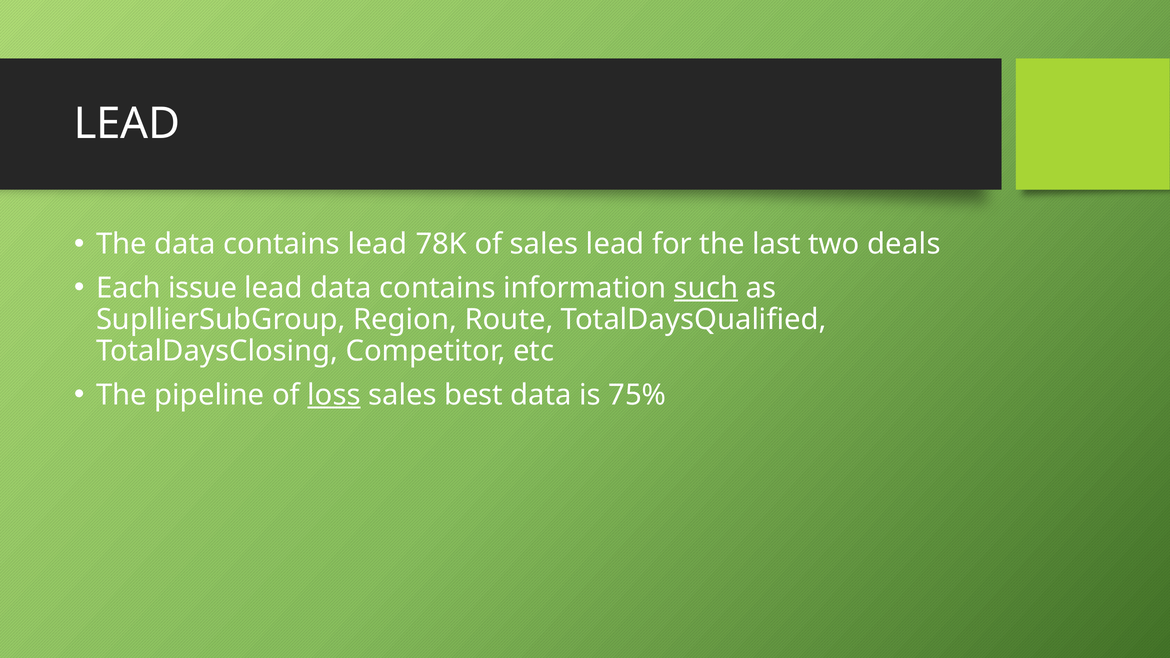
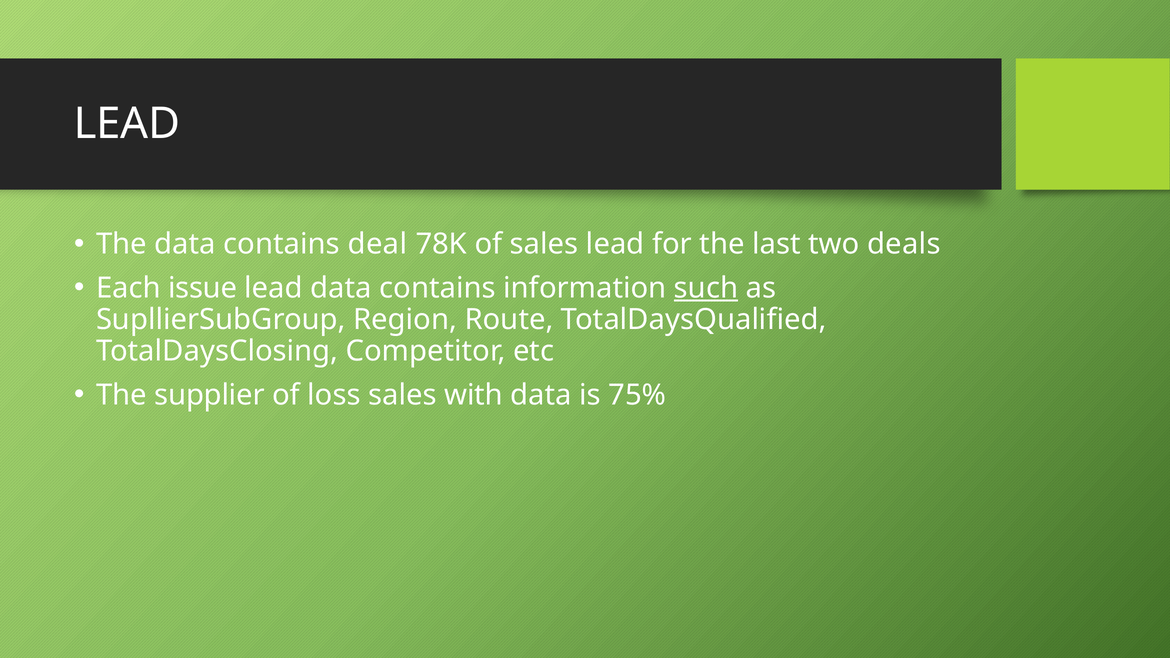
contains lead: lead -> deal (377, 244)
pipeline: pipeline -> supplier (209, 395)
loss underline: present -> none (334, 395)
best: best -> with (474, 395)
